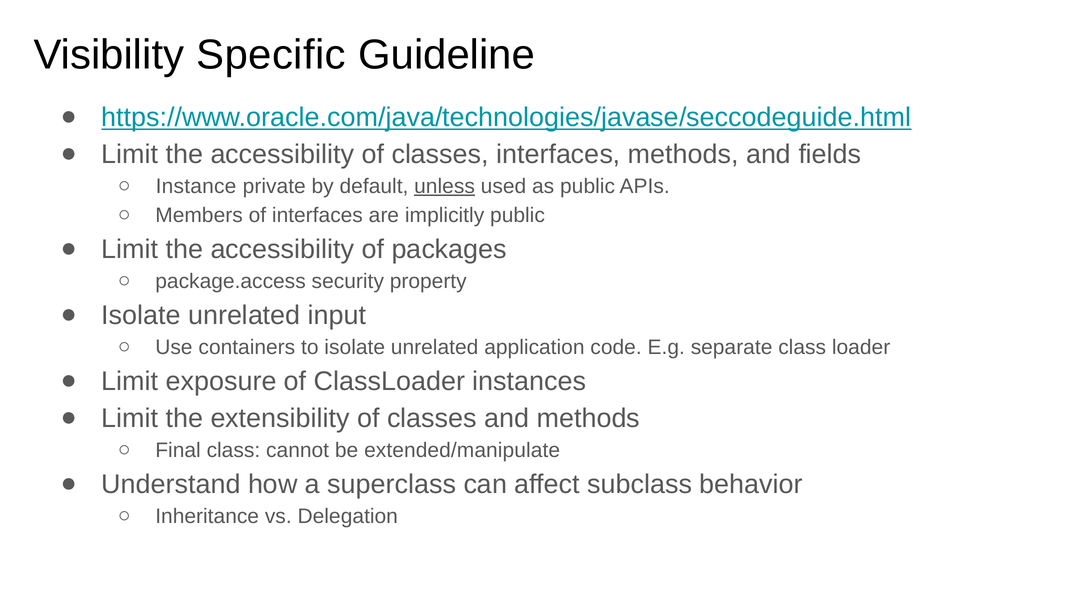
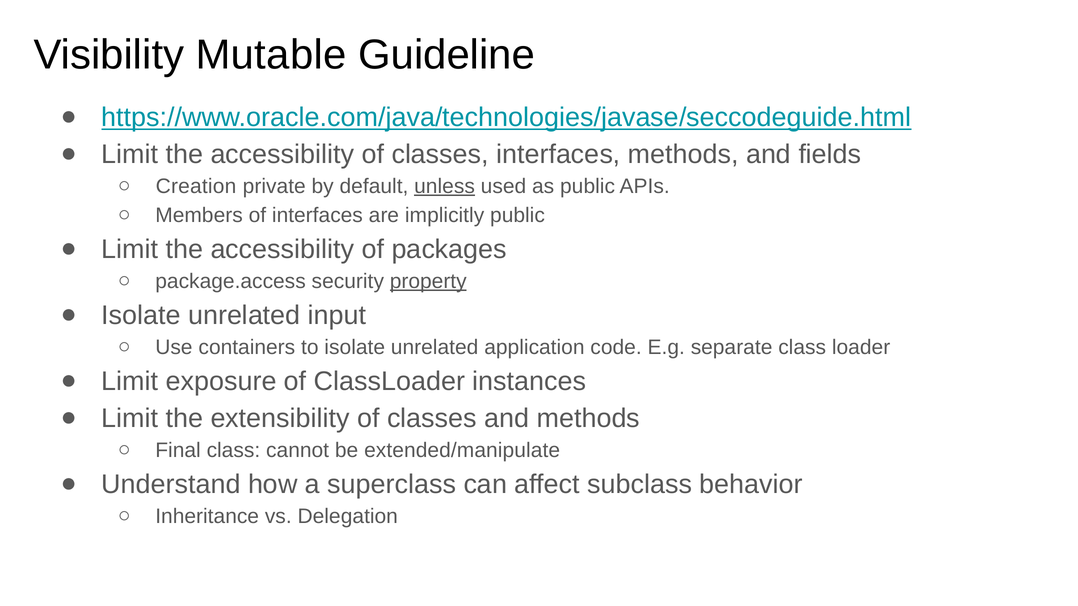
Specific: Specific -> Mutable (271, 55)
Instance: Instance -> Creation (196, 186)
property underline: none -> present (428, 281)
